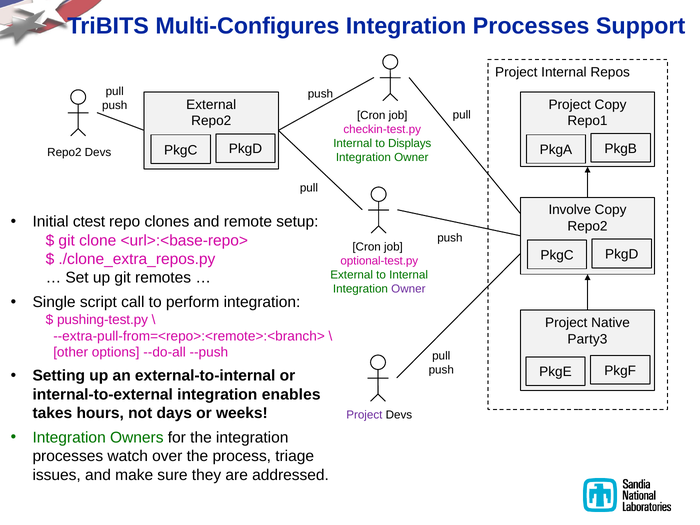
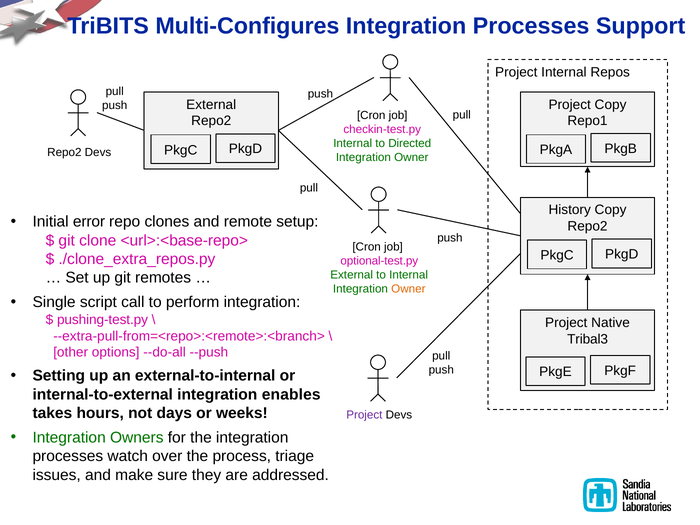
Displays: Displays -> Directed (410, 144)
Involve: Involve -> History (570, 210)
ctest: ctest -> error (89, 222)
Owner colour: purple -> orange (408, 289)
Party3: Party3 -> Tribal3 (588, 339)
